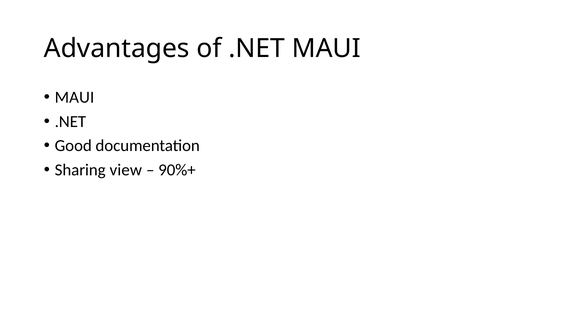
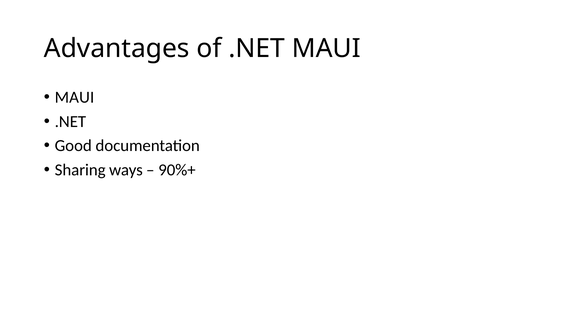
view: view -> ways (126, 170)
